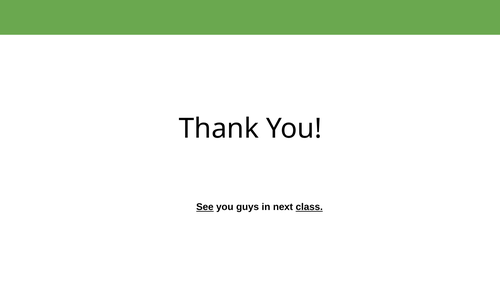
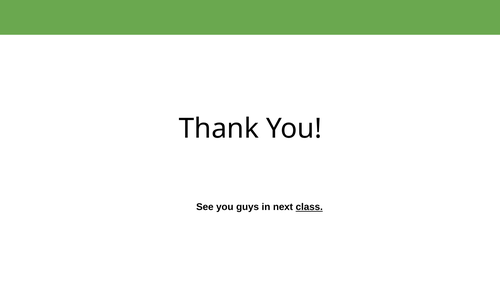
See underline: present -> none (205, 207)
